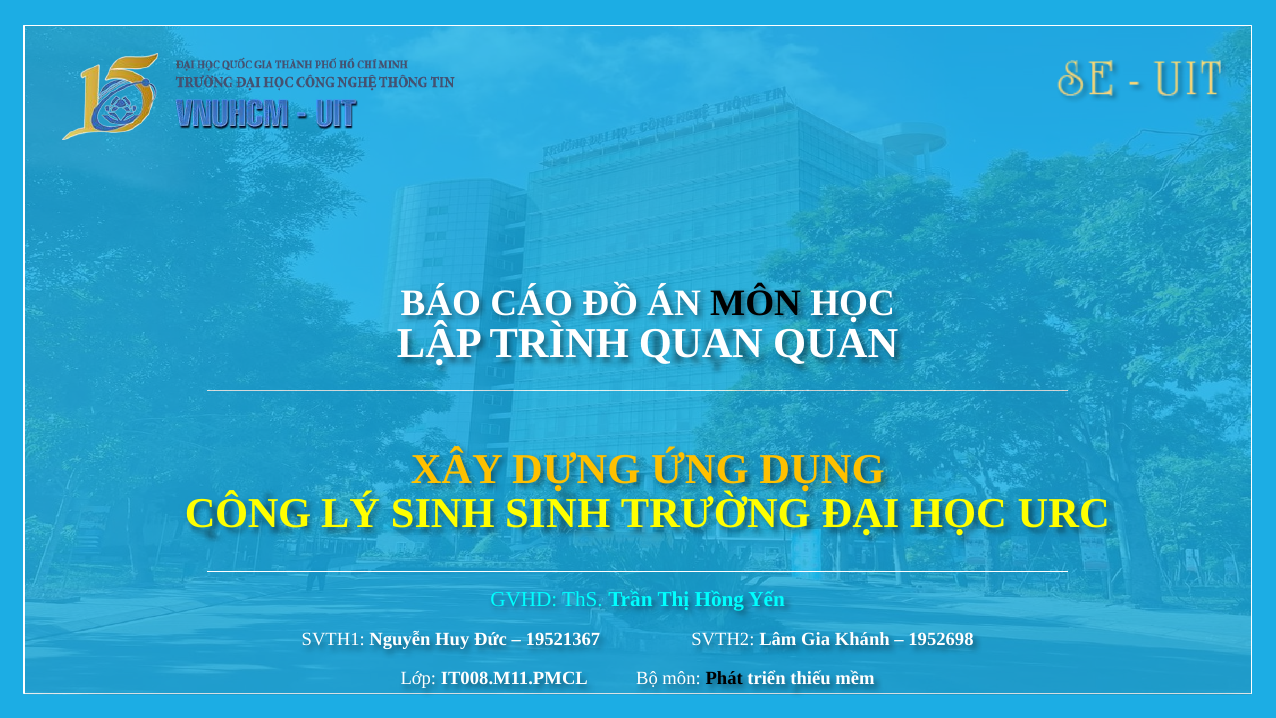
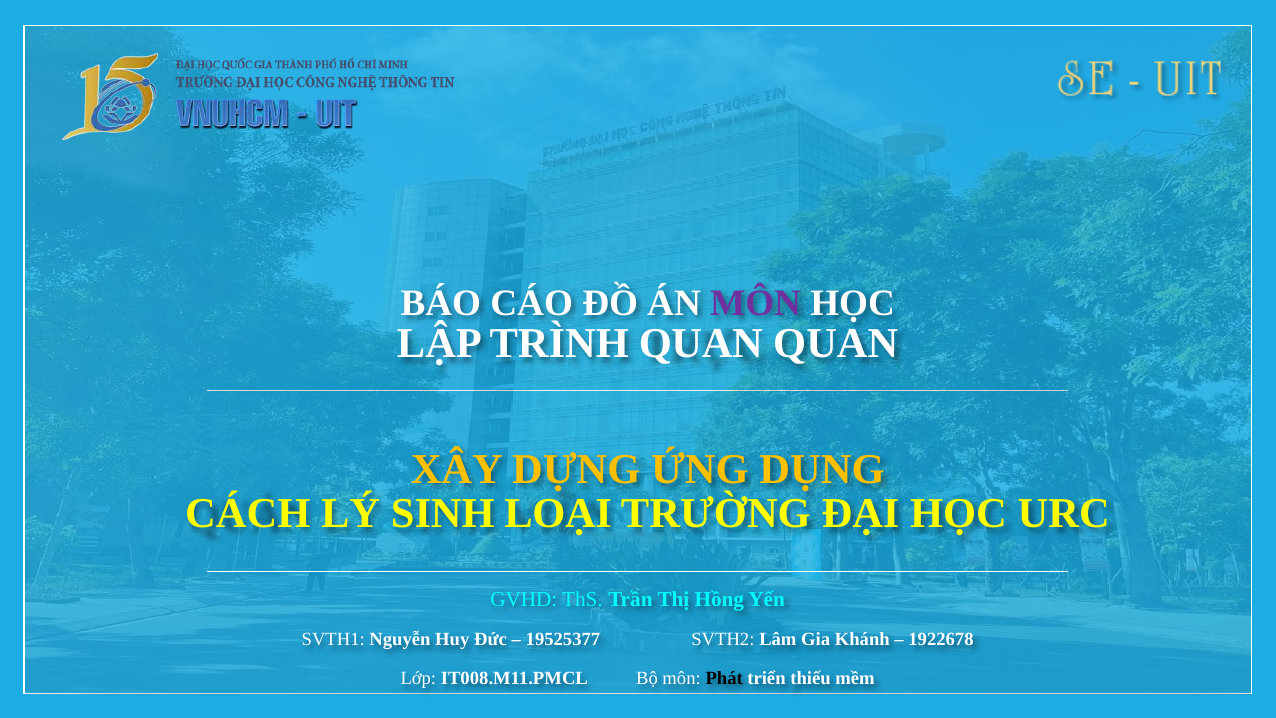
MÔN colour: black -> purple (756, 303)
CÔNG: CÔNG -> CÁCH (248, 513)
SINH SINH: SINH -> LOẠI (558, 513)
19521367: 19521367 -> 19525377 (563, 639)
1952698: 1952698 -> 1922678 (941, 639)
